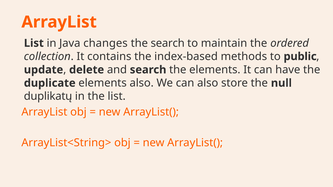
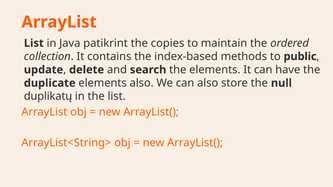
changes: changes -> patikrint (106, 43)
the search: search -> copies (168, 43)
